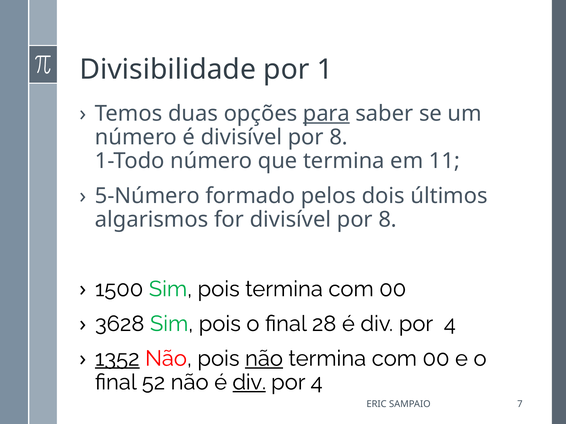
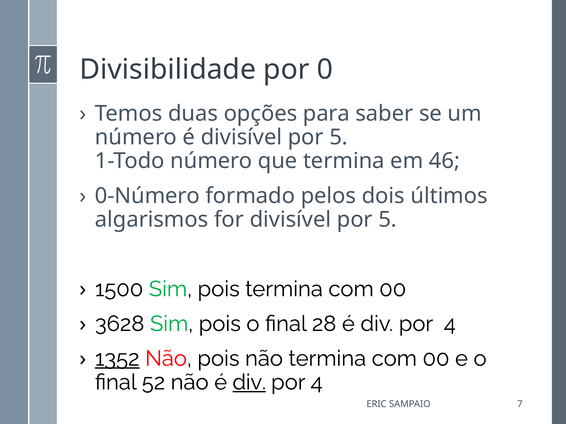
1: 1 -> 0 (325, 69)
para underline: present -> none (326, 114)
é divisível por 8: 8 -> 5 (339, 137)
11: 11 -> 46 (444, 161)
5-Número: 5-Número -> 0-Número (147, 196)
for divisível por 8: 8 -> 5 (388, 220)
não underline: present -> none (264, 359)
